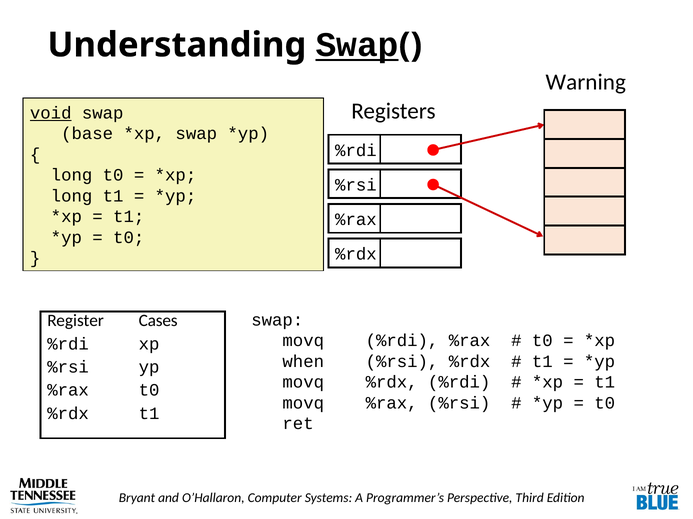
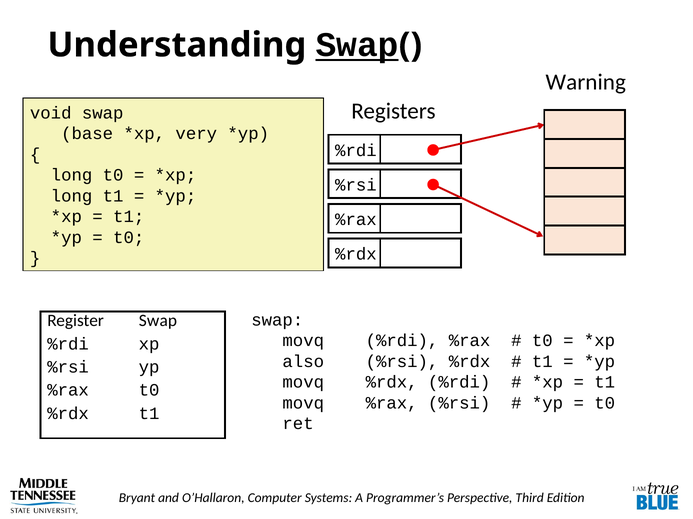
void underline: present -> none (51, 113)
swap: swap -> very (196, 134)
Register Cases: Cases -> Swap (158, 321)
when: when -> also (303, 362)
